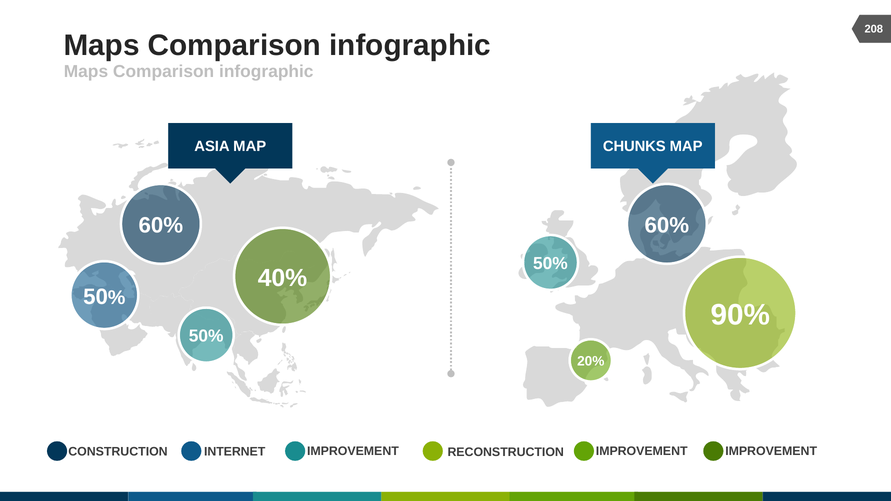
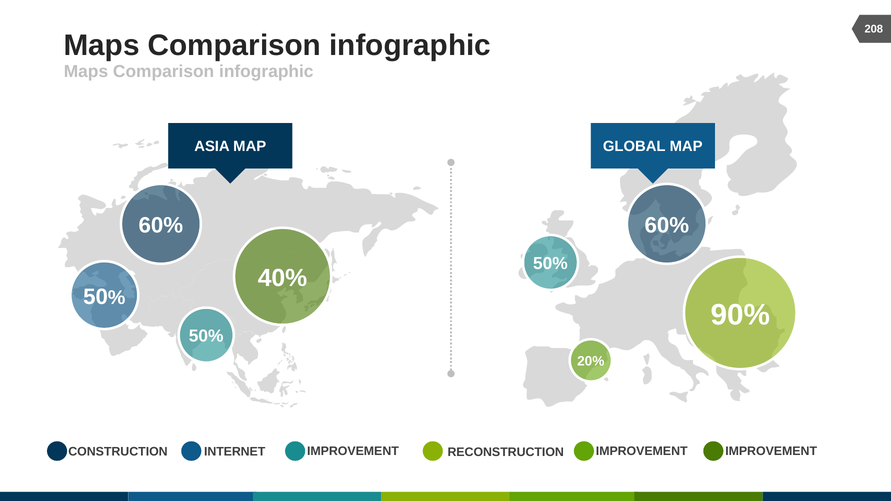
CHUNKS: CHUNKS -> GLOBAL (634, 147)
